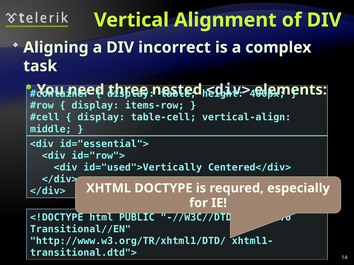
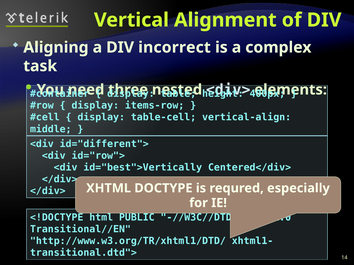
id="essential">: id="essential"> -> id="different"> (104, 144)
id="used">Vertically: id="used">Vertically -> id="best">Vertically (143, 168)
